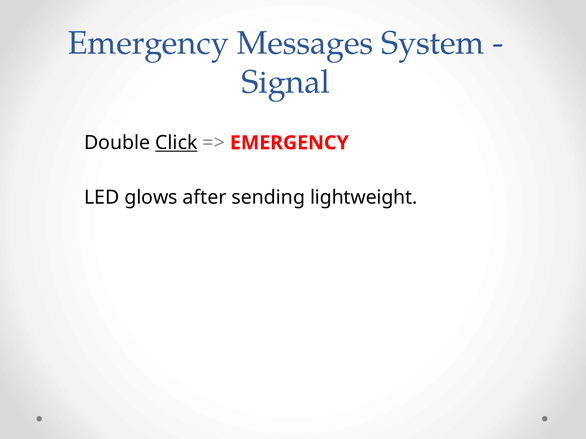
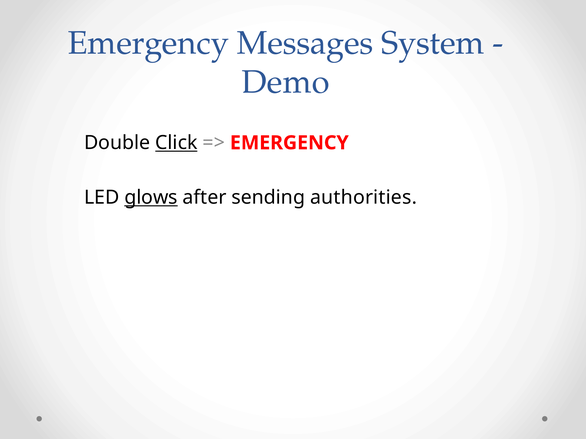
Signal: Signal -> Demo (286, 82)
glows underline: none -> present (151, 198)
lightweight: lightweight -> authorities (364, 198)
